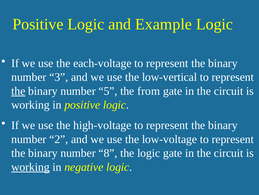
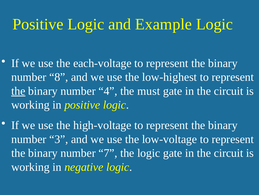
3: 3 -> 8 (59, 77)
low-vertical: low-vertical -> low-highest (169, 77)
5: 5 -> 4 (108, 91)
from: from -> must (149, 91)
2: 2 -> 3 (59, 139)
8: 8 -> 7 (108, 153)
working underline: present -> none (30, 166)
